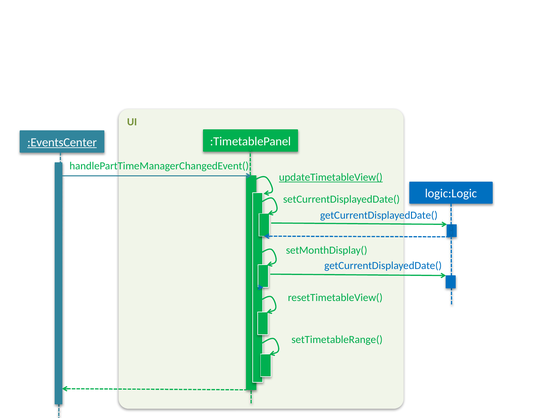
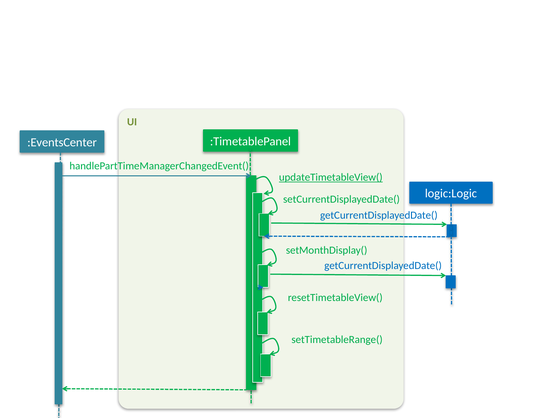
:EventsCenter underline: present -> none (62, 143)
